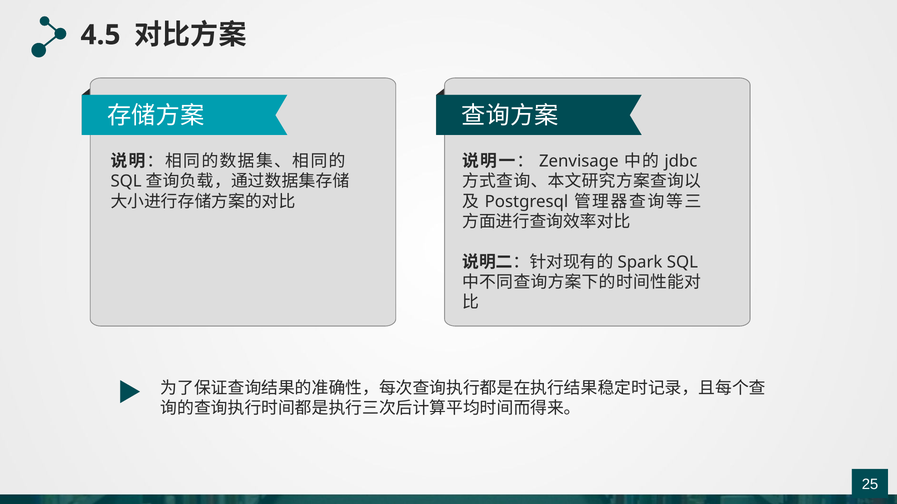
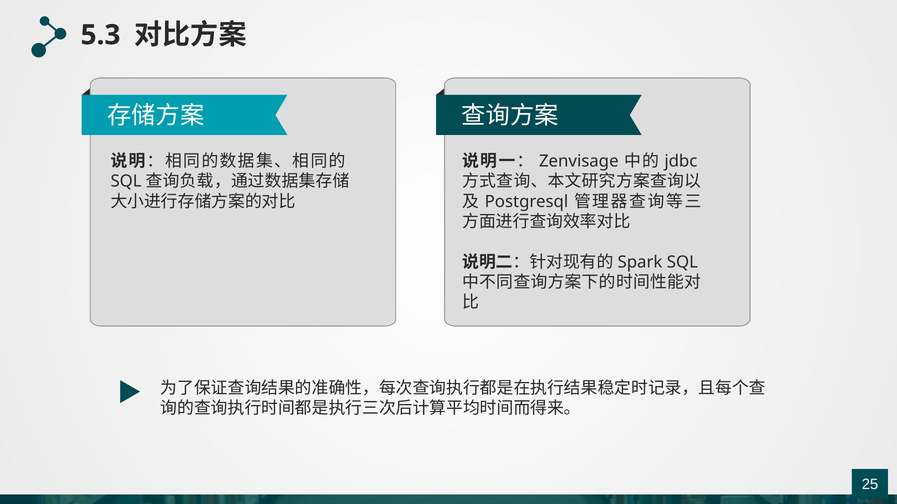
4.5: 4.5 -> 5.3 (101, 35)
